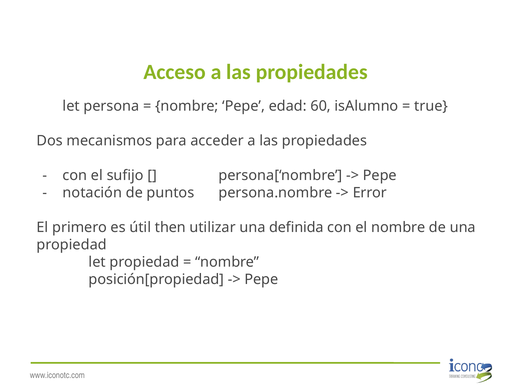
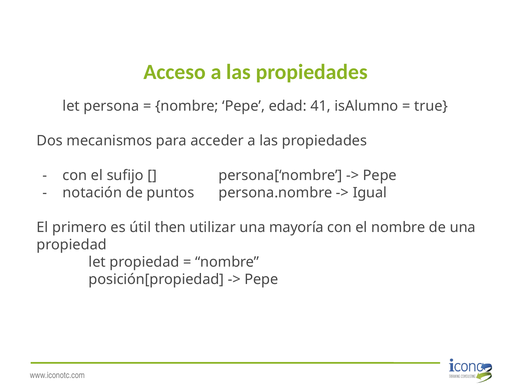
60: 60 -> 41 (321, 106)
Error: Error -> Igual (370, 193)
definida: definida -> mayoría (296, 227)
